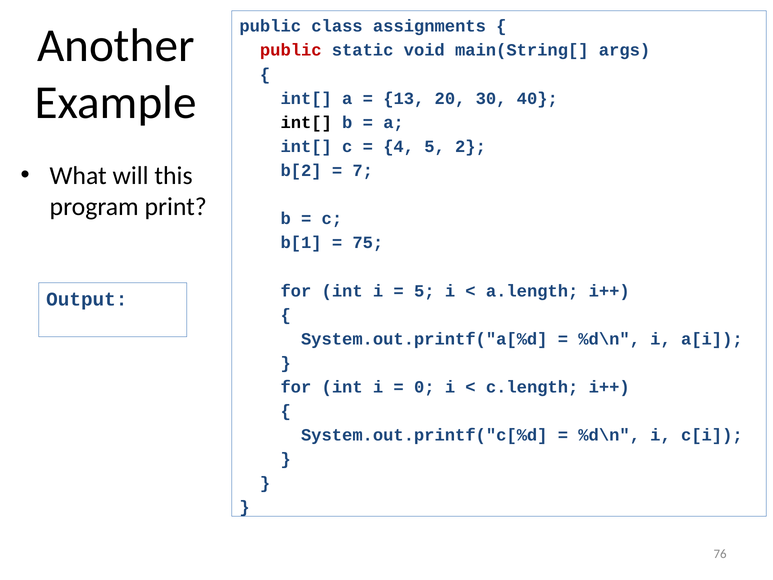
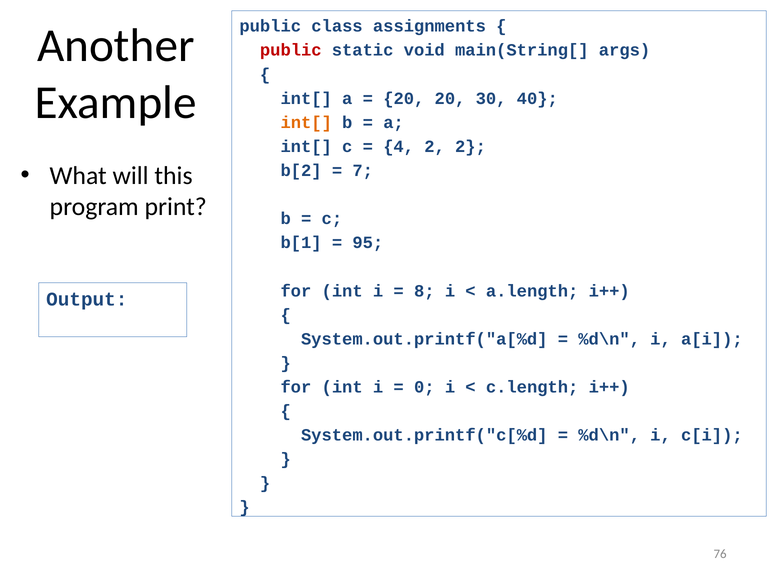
13: 13 -> 20 (404, 98)
int[ colour: black -> orange (306, 122)
4 5: 5 -> 2 (435, 146)
75: 75 -> 95 (368, 243)
5: 5 -> 8 (424, 291)
